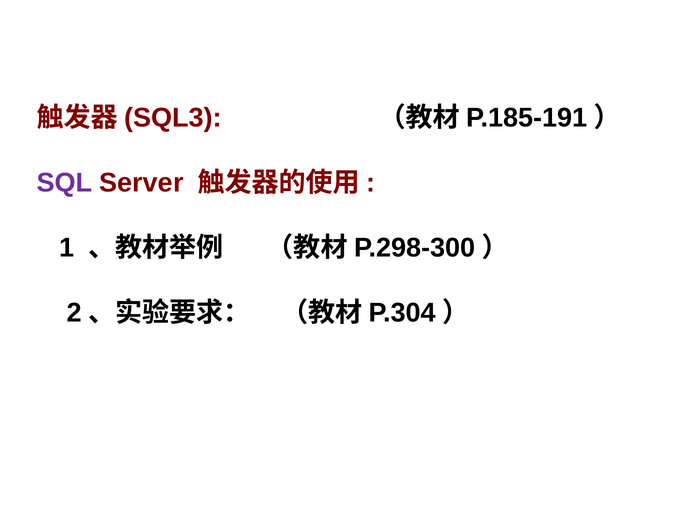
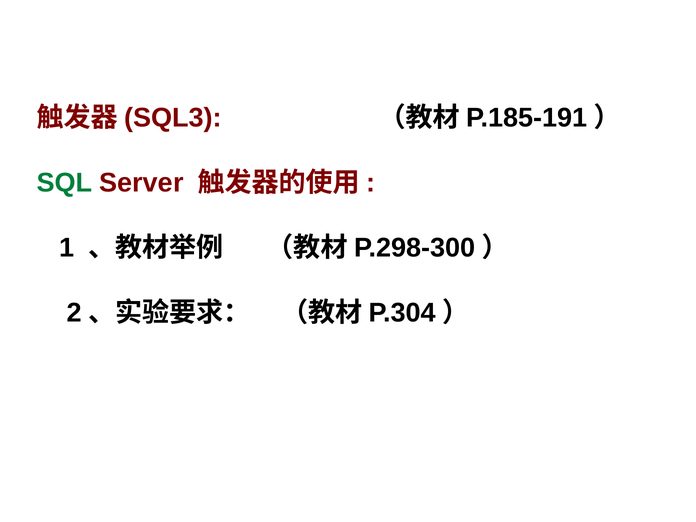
SQL colour: purple -> green (65, 183)
